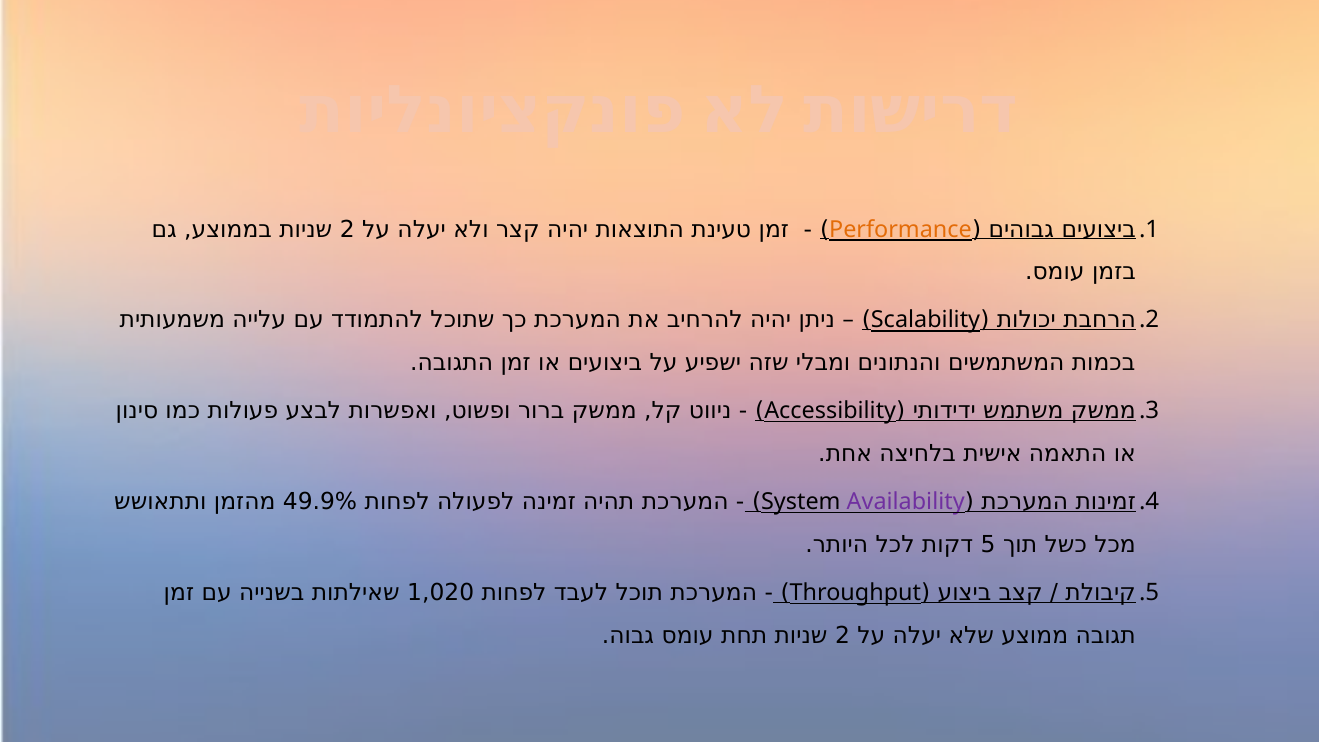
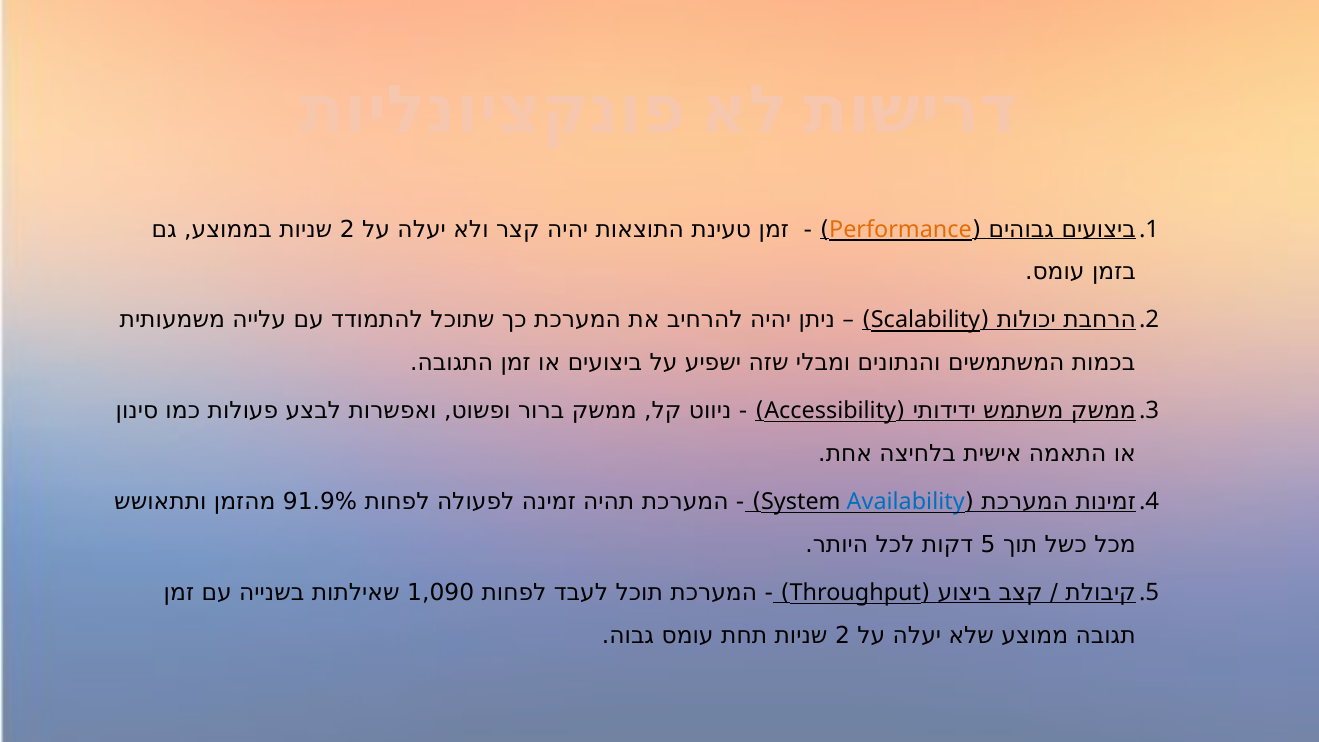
49.9%: 49.9% -> 91.9% (320, 502)
Availability colour: purple -> blue (906, 502)
1,020: 1,020 -> 1,090 (441, 593)
